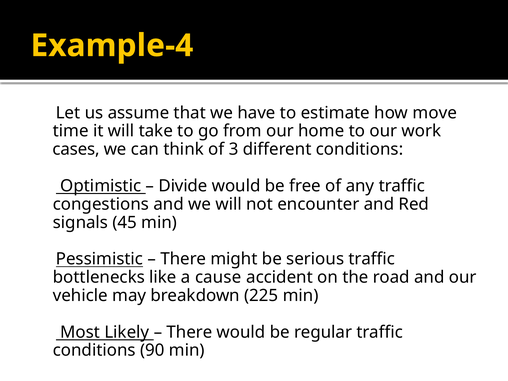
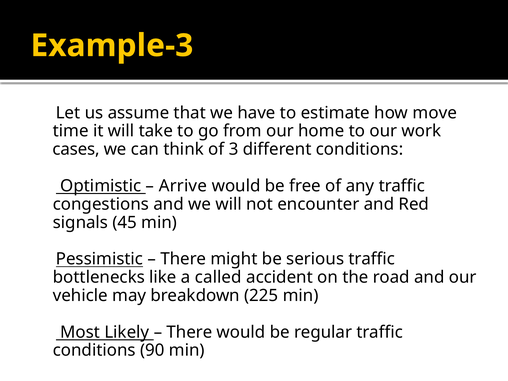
Example-4: Example-4 -> Example-3 (112, 46)
Divide: Divide -> Arrive (183, 186)
cause: cause -> called (218, 277)
